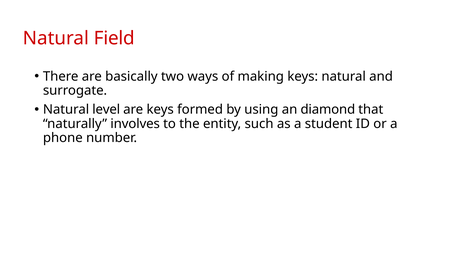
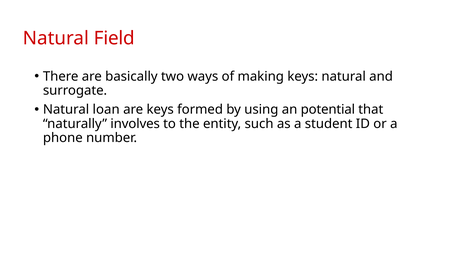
level: level -> loan (106, 110)
diamond: diamond -> potential (328, 110)
